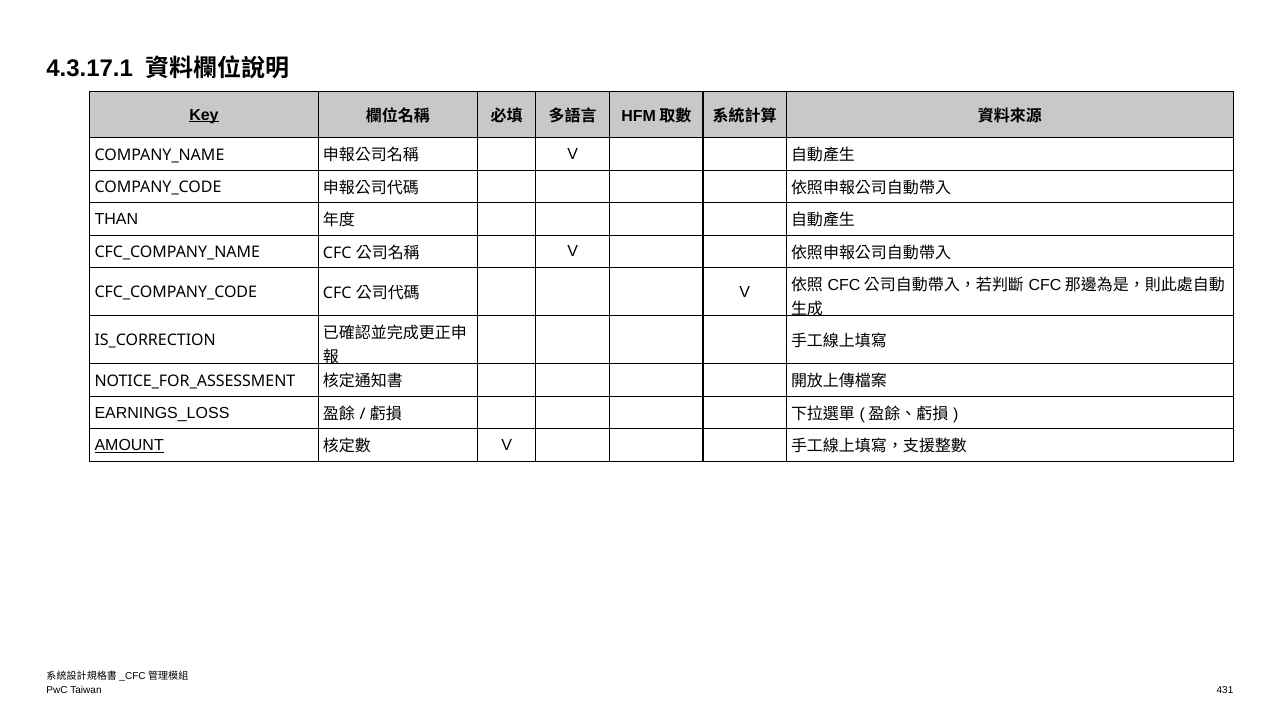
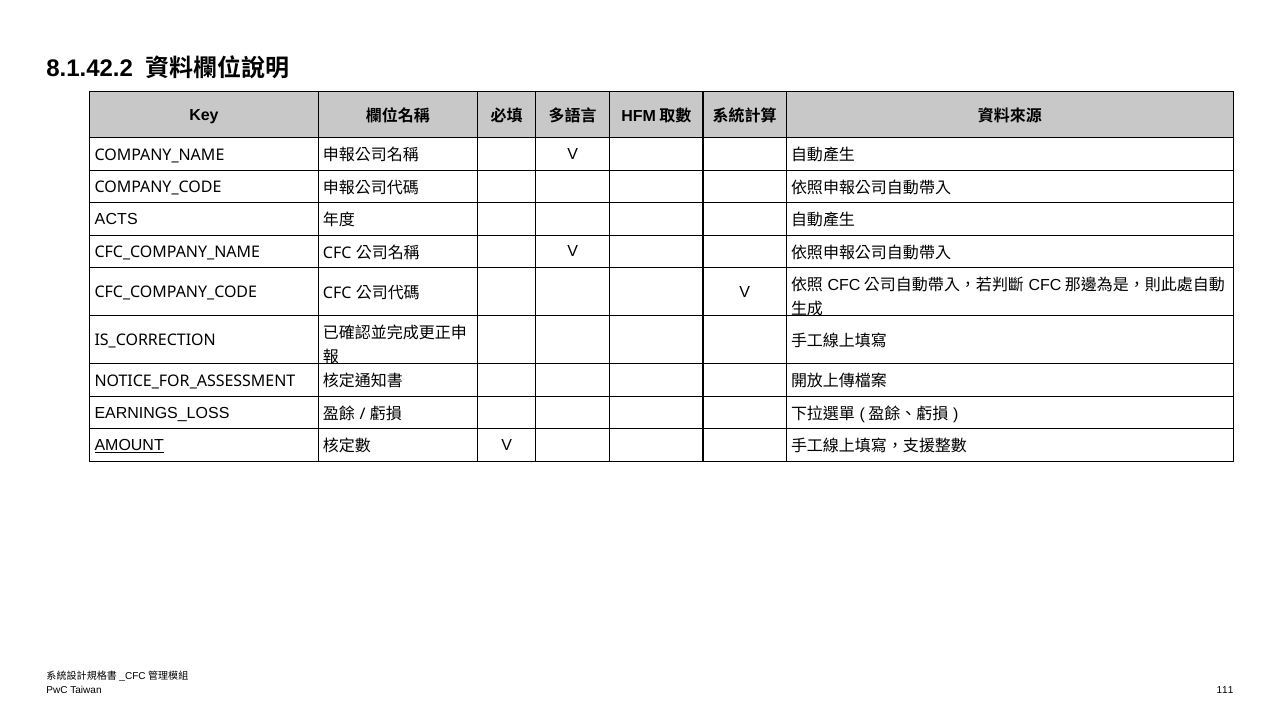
4.3.17.1: 4.3.17.1 -> 8.1.42.2 (90, 69)
Key underline: present -> none (204, 115)
THAN: THAN -> ACTS (116, 219)
431: 431 -> 111 (1225, 691)
